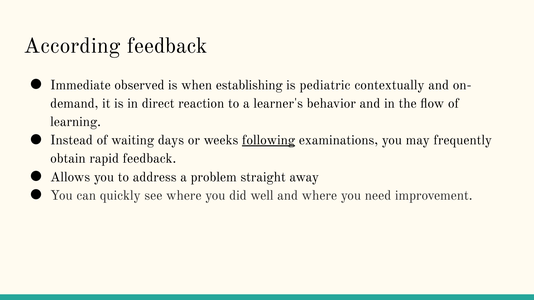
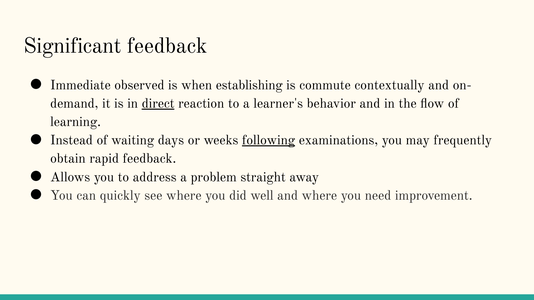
According: According -> Significant (72, 46)
pediatric: pediatric -> commute (325, 85)
direct underline: none -> present (158, 104)
